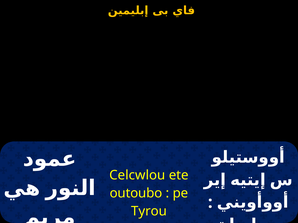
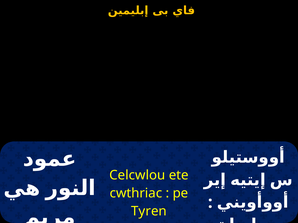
outoubo: outoubo -> cwthriac (136, 194)
Tyrou: Tyrou -> Tyren (149, 212)
